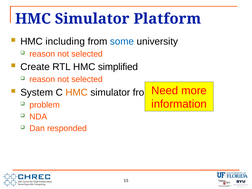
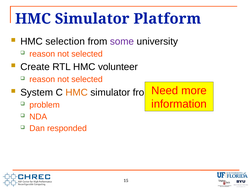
including: including -> selection (65, 41)
some colour: blue -> purple (122, 41)
simplified: simplified -> volunteer (118, 67)
